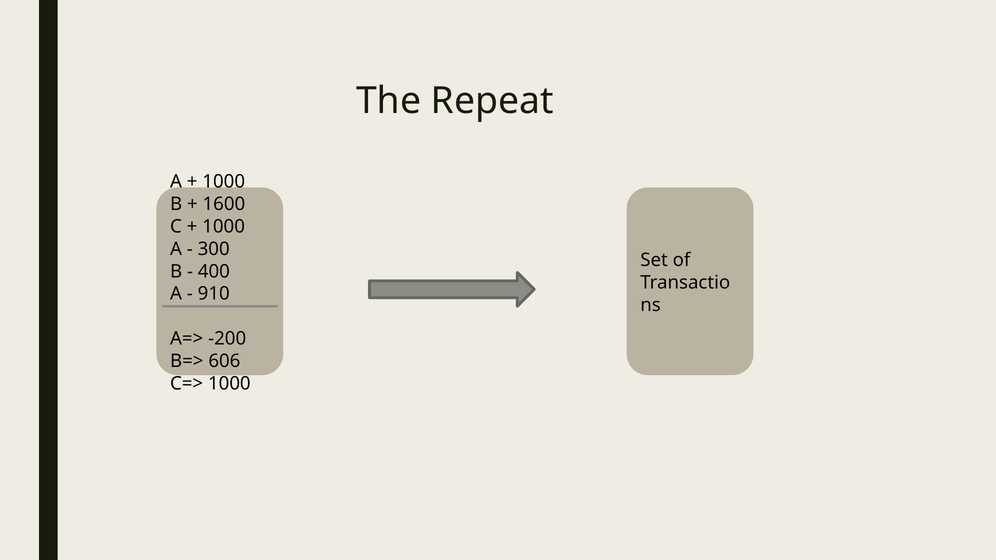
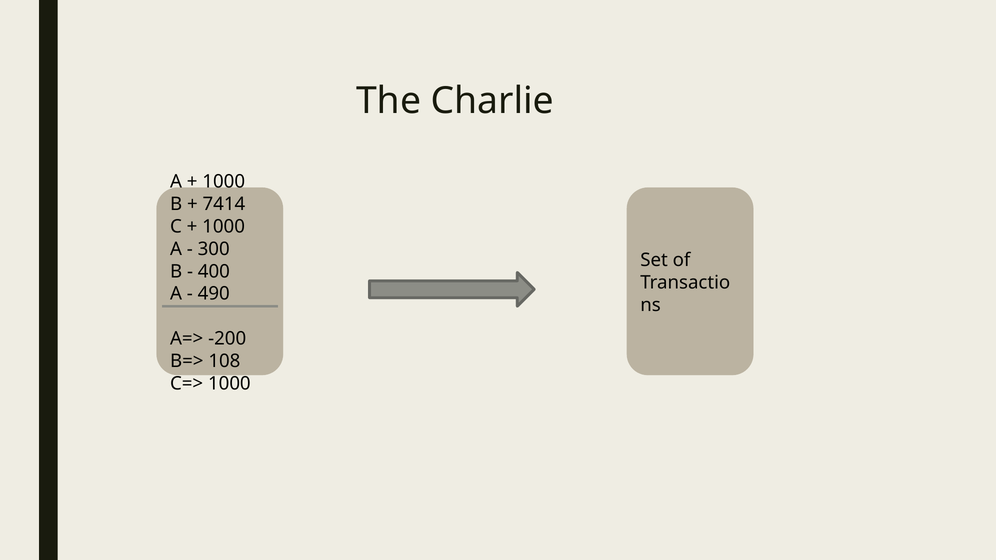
Repeat: Repeat -> Charlie (492, 101)
1600: 1600 -> 7414 (224, 204)
910: 910 -> 490 (214, 294)
606: 606 -> 108 (224, 361)
